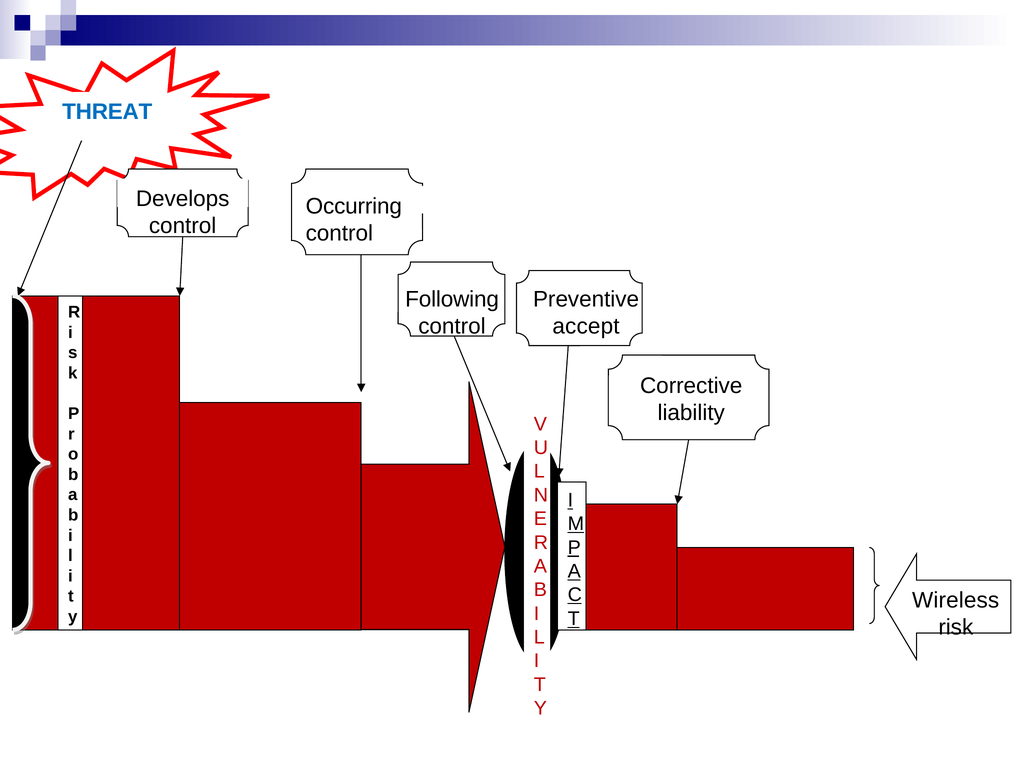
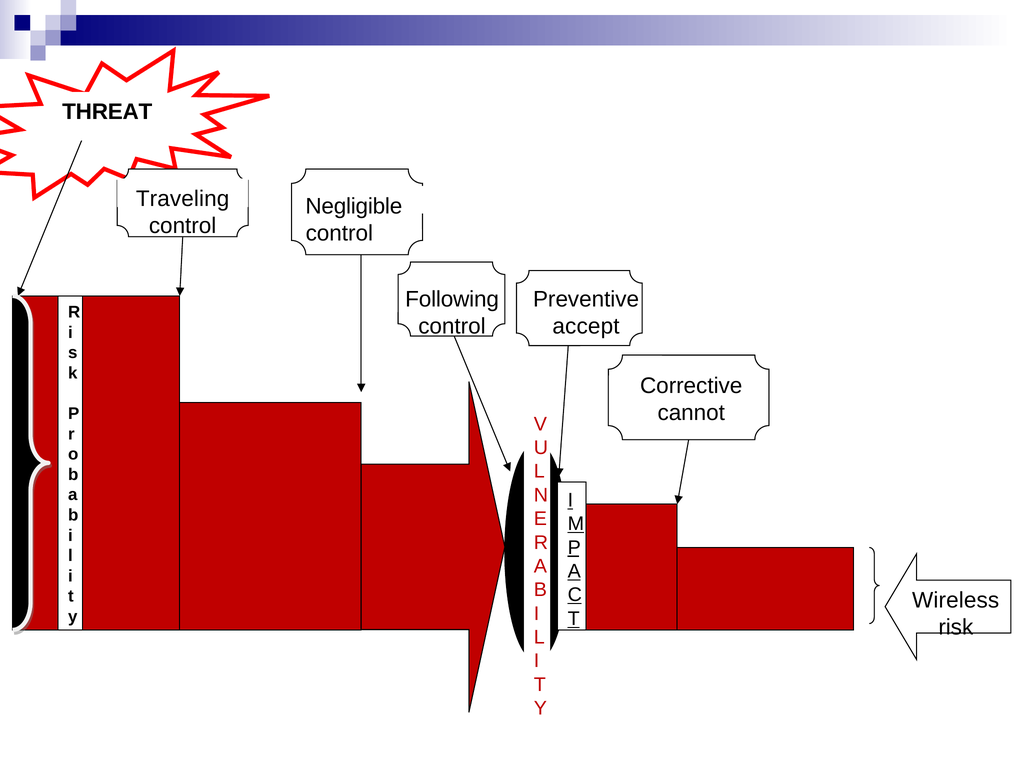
THREAT colour: blue -> black (107, 112)
Develops: Develops -> Traveling (183, 199)
Occurring: Occurring -> Negligible (354, 206)
liability: liability -> cannot (691, 413)
